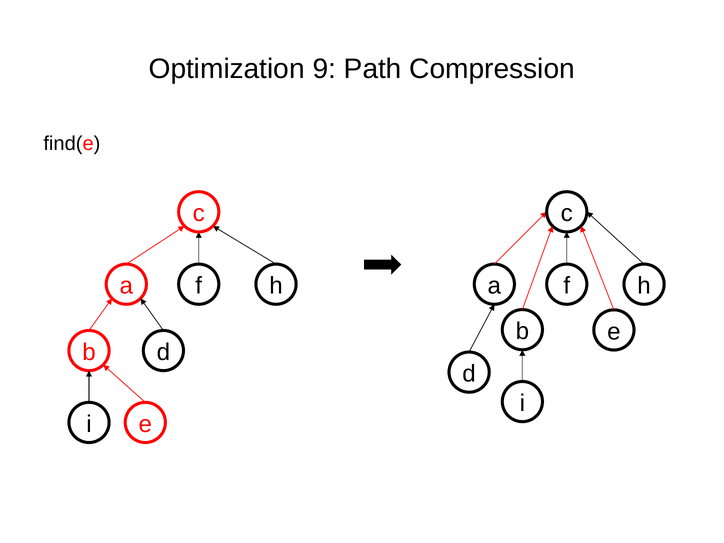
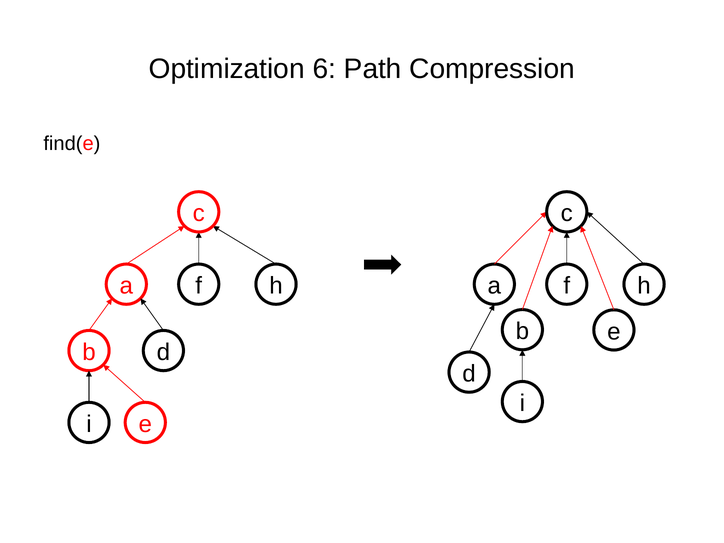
9: 9 -> 6 (324, 69)
